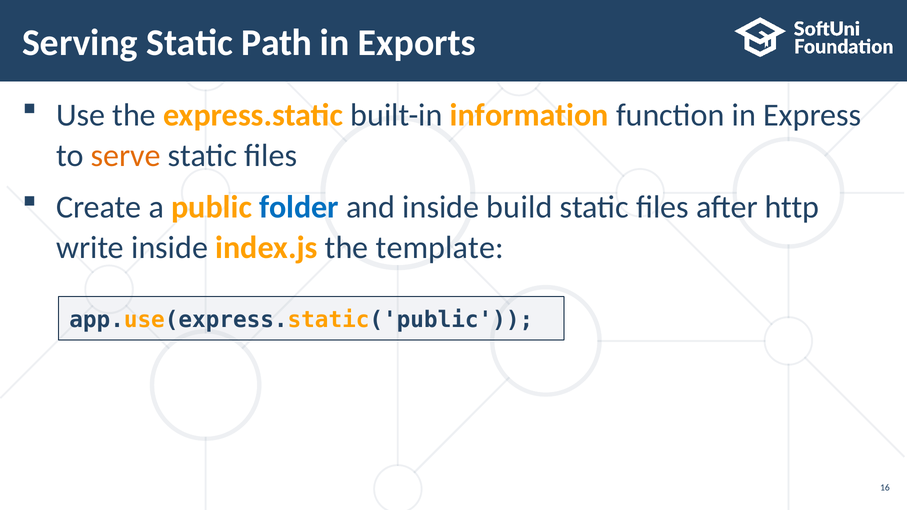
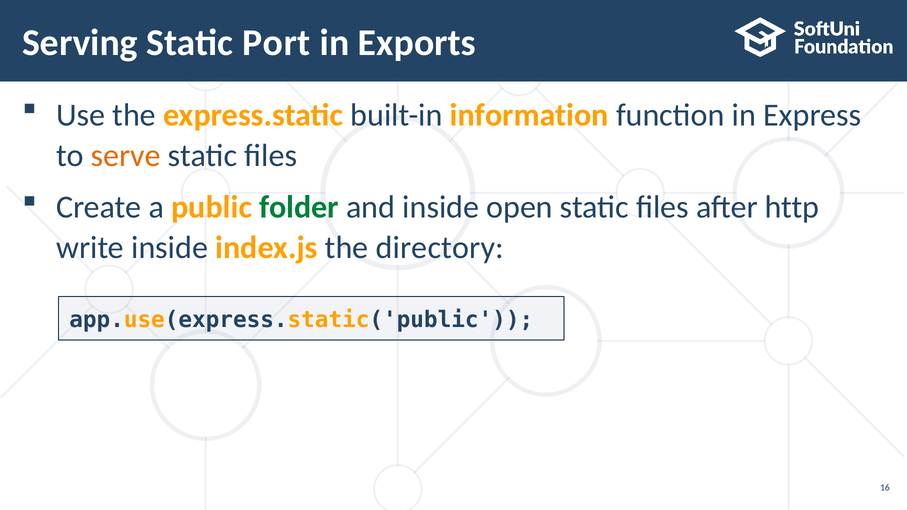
Path: Path -> Port (276, 43)
folder colour: blue -> green (299, 207)
build: build -> open (520, 207)
template: template -> directory (440, 248)
